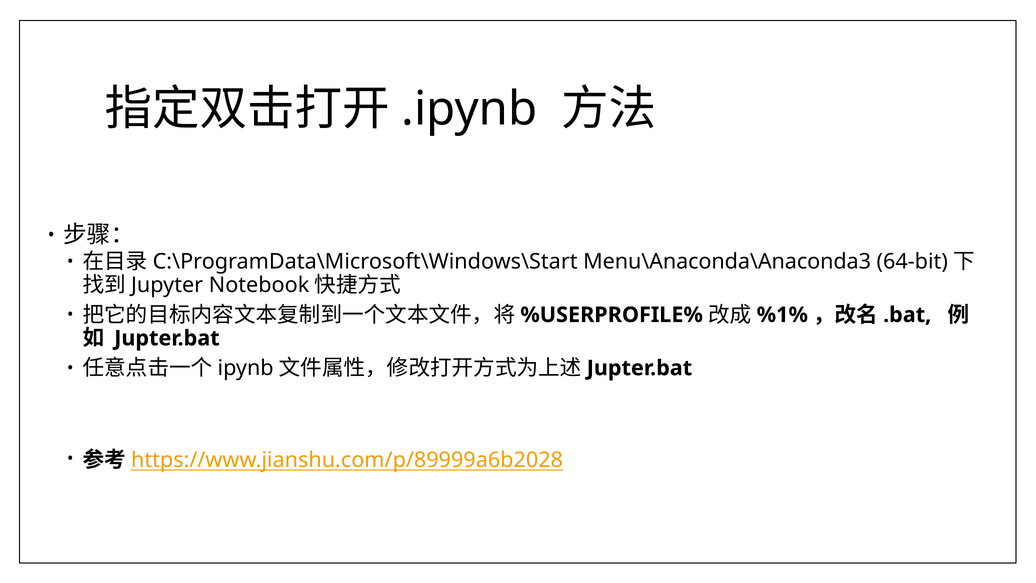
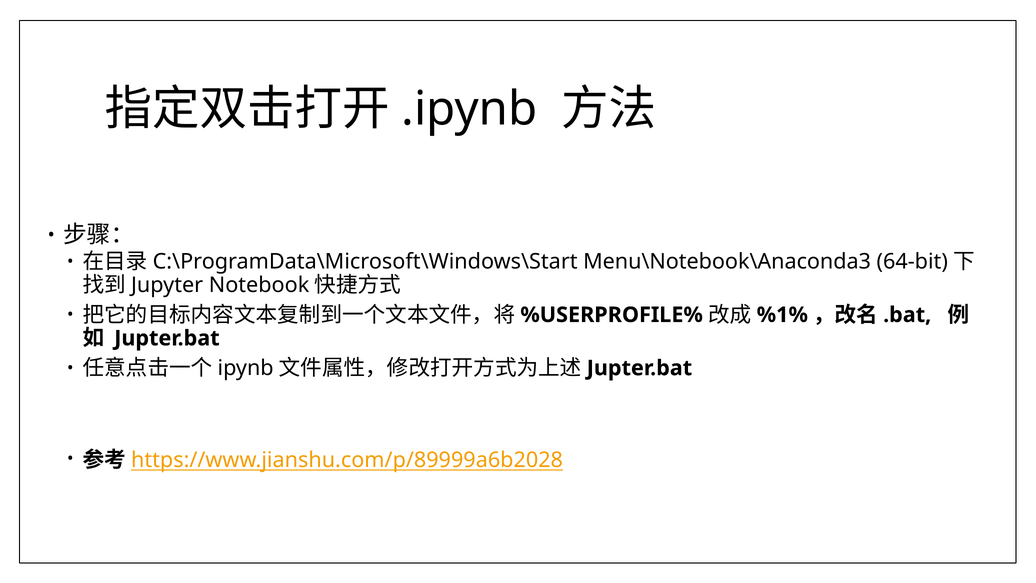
Menu\Anaconda\Anaconda3: Menu\Anaconda\Anaconda3 -> Menu\Notebook\Anaconda3 (727, 262)
